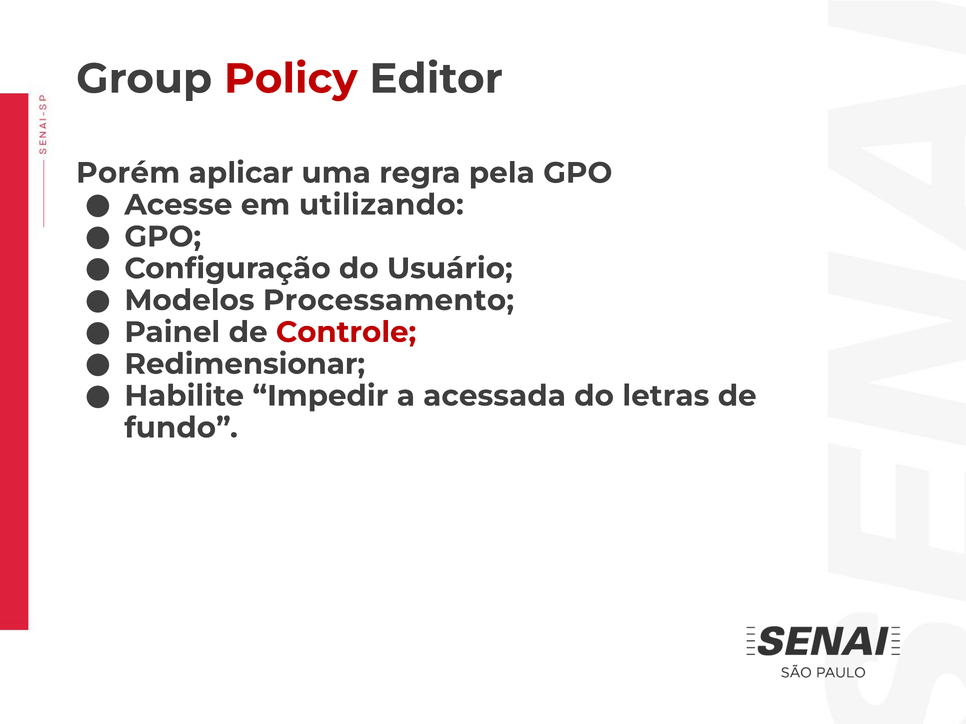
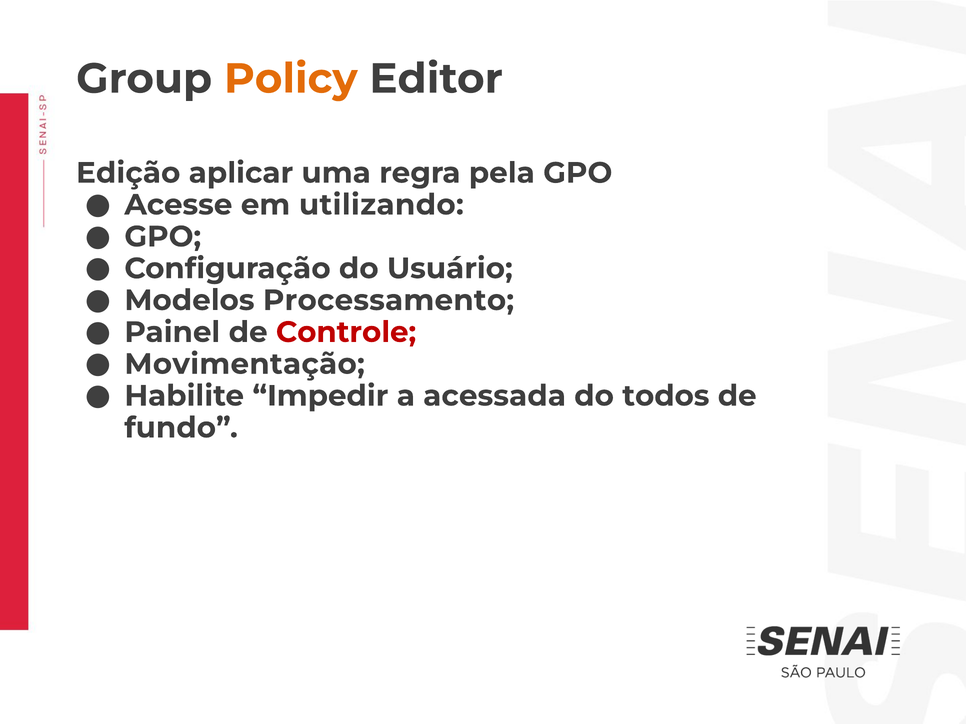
Policy colour: red -> orange (291, 79)
Porém: Porém -> Edição (128, 173)
Redimensionar: Redimensionar -> Movimentação (245, 364)
letras: letras -> todos (666, 396)
